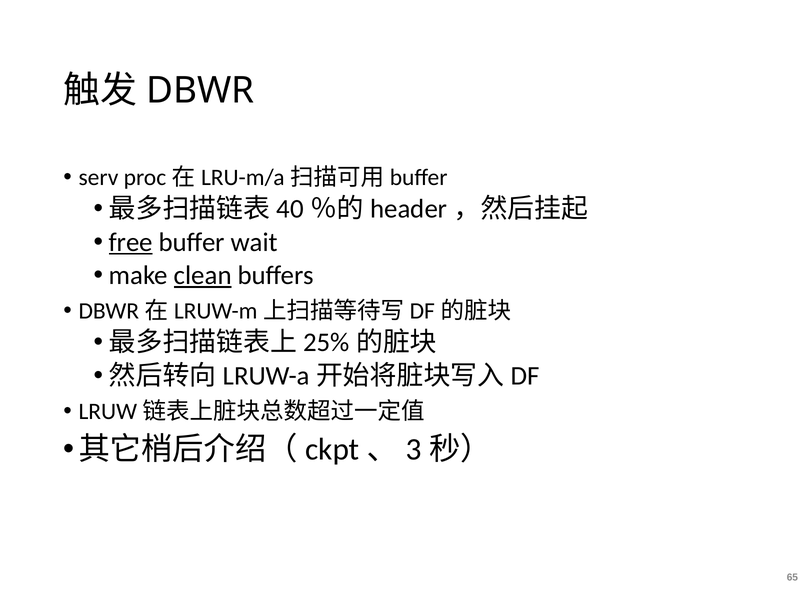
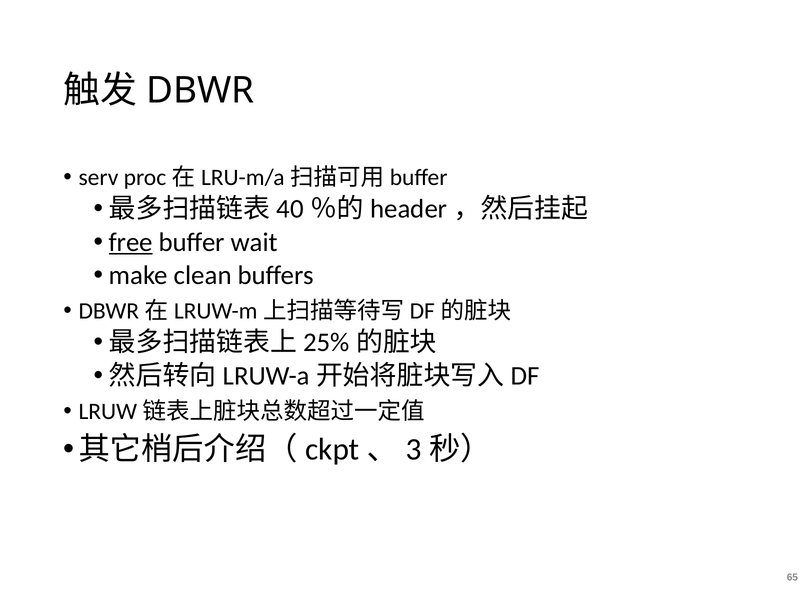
clean underline: present -> none (203, 275)
